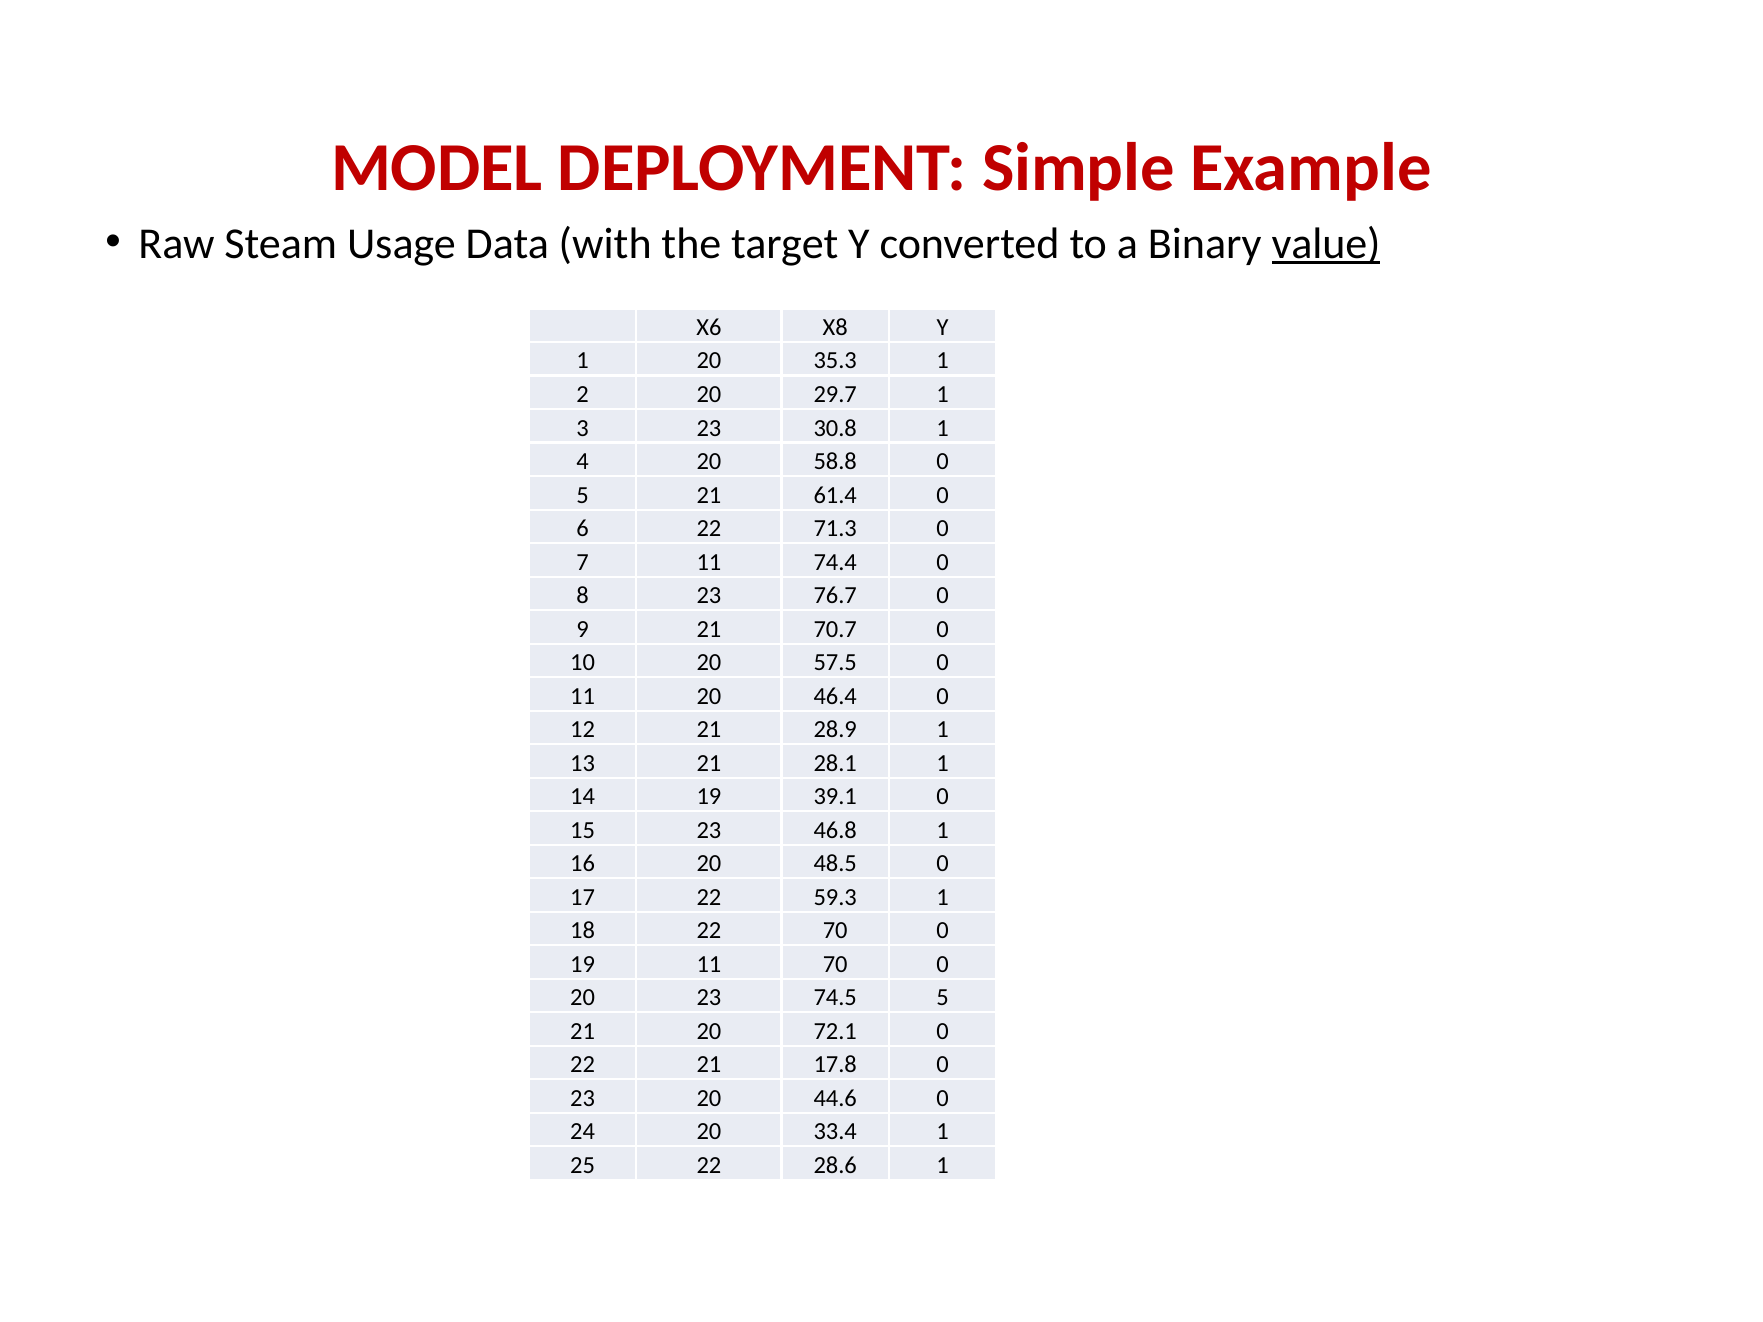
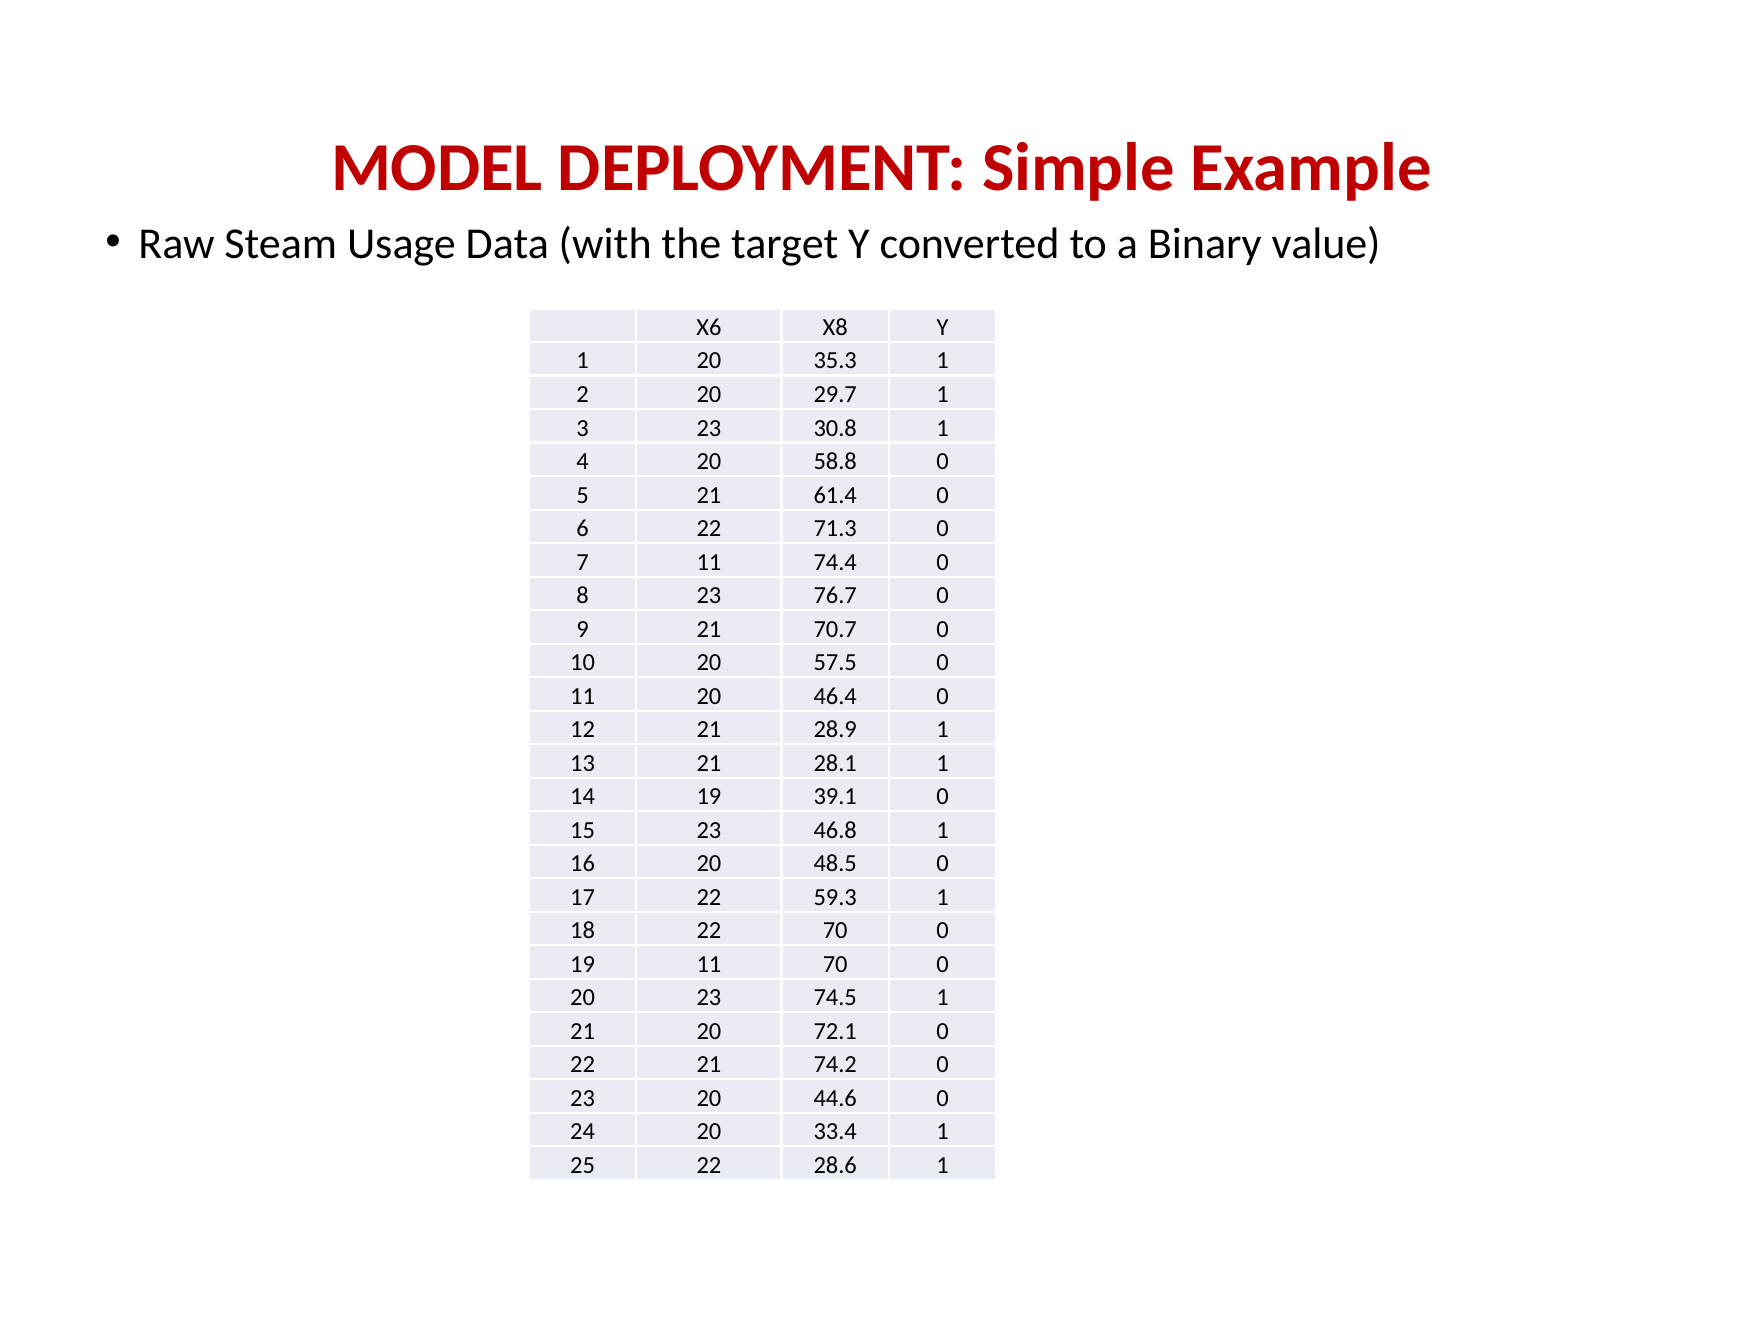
value underline: present -> none (1326, 244)
74.5 5: 5 -> 1 (942, 998)
17.8: 17.8 -> 74.2 (835, 1065)
